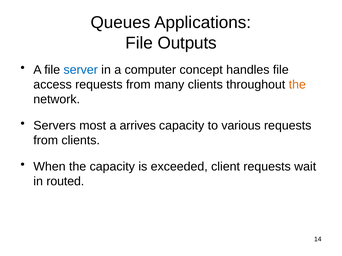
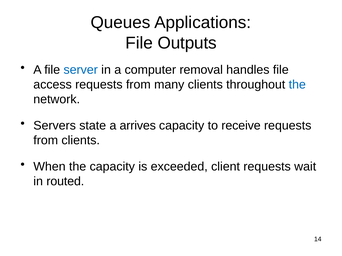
concept: concept -> removal (201, 70)
the colour: orange -> blue (297, 85)
most: most -> state (93, 126)
various: various -> receive (241, 126)
